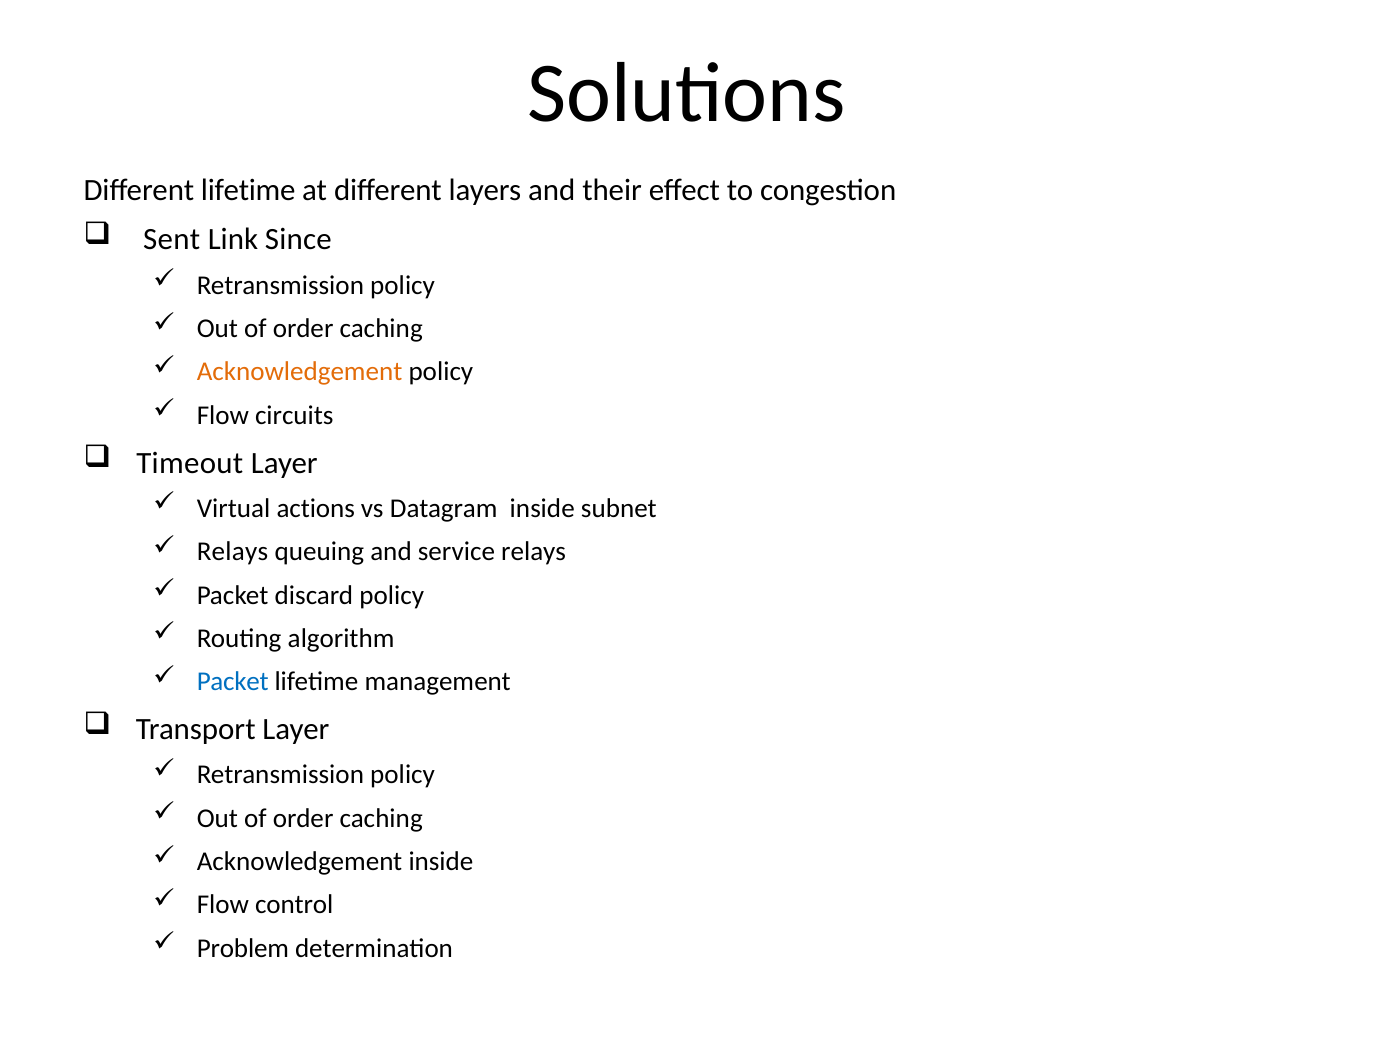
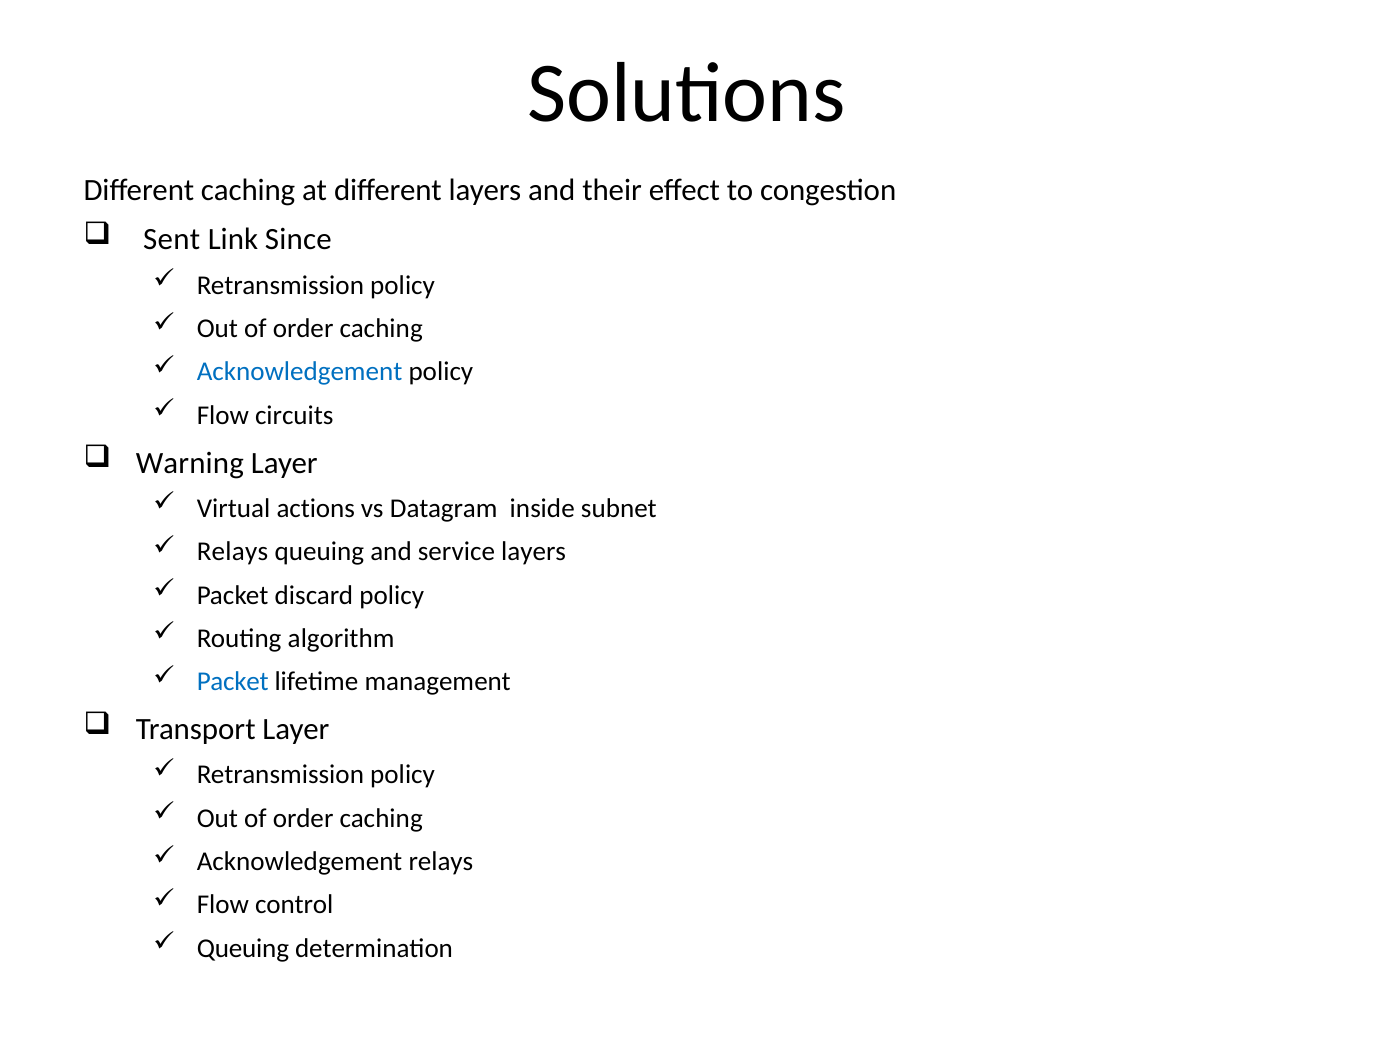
Different lifetime: lifetime -> caching (248, 190)
Acknowledgement colour: orange -> blue (300, 372)
Timeout: Timeout -> Warning (190, 463)
service relays: relays -> layers (534, 552)
Acknowledgement inside: inside -> relays (441, 861)
Problem: Problem -> Queuing (243, 948)
